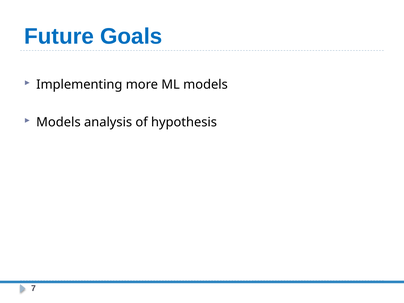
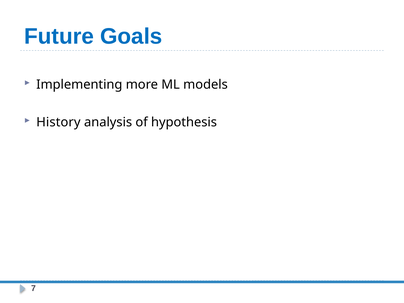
Models: Models -> History (58, 122)
